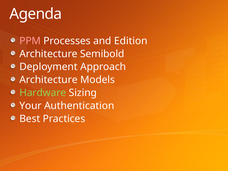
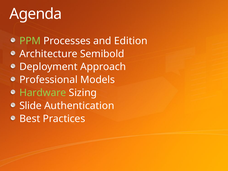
PPM colour: pink -> light green (30, 41)
Architecture: Architecture -> Professional (49, 80)
Your: Your -> Slide (31, 106)
